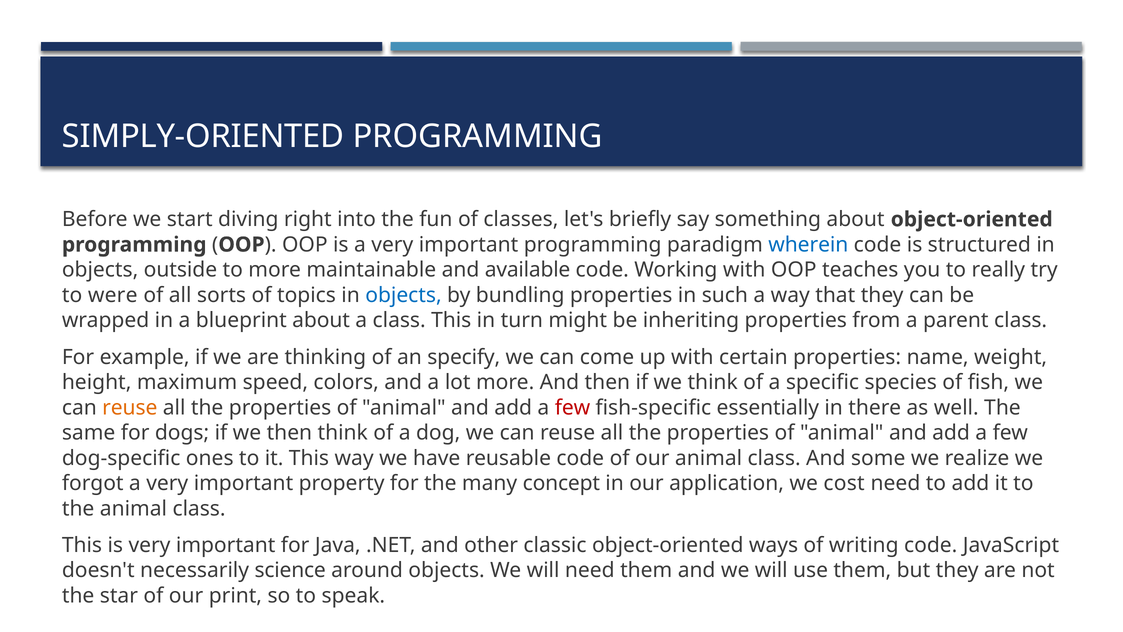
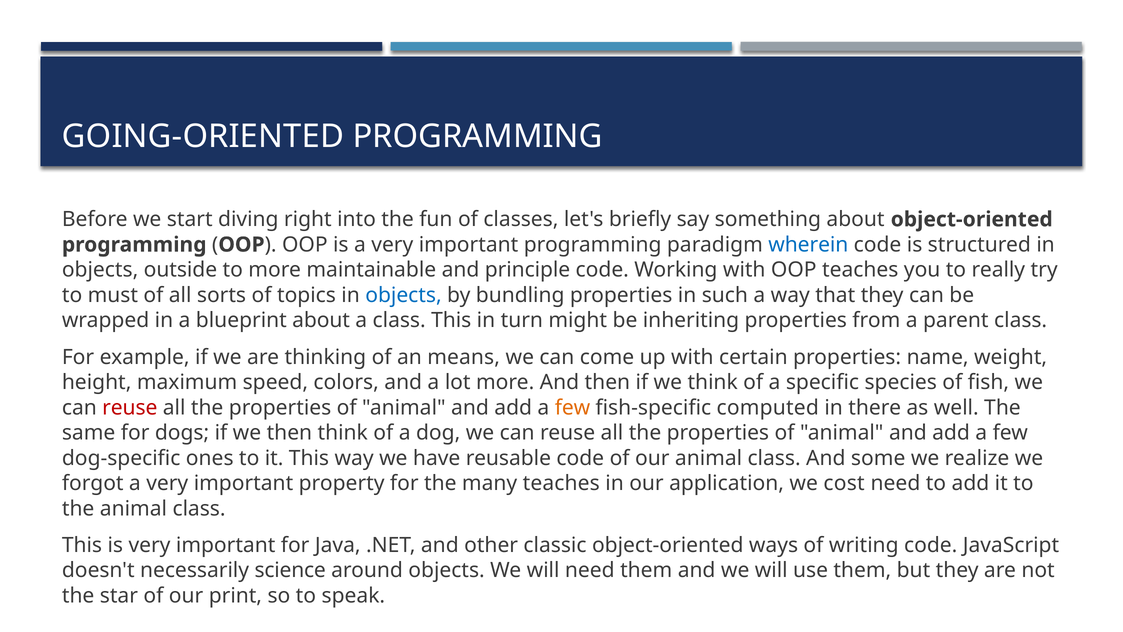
SIMPLY-ORIENTED: SIMPLY-ORIENTED -> GOING-ORIENTED (203, 136)
available: available -> principle (528, 270)
were: were -> must (113, 295)
specify: specify -> means (464, 357)
reuse colour: orange -> red (130, 407)
few colour: red -> orange (572, 407)
essentially: essentially -> computed (768, 407)
many concept: concept -> teaches (561, 483)
